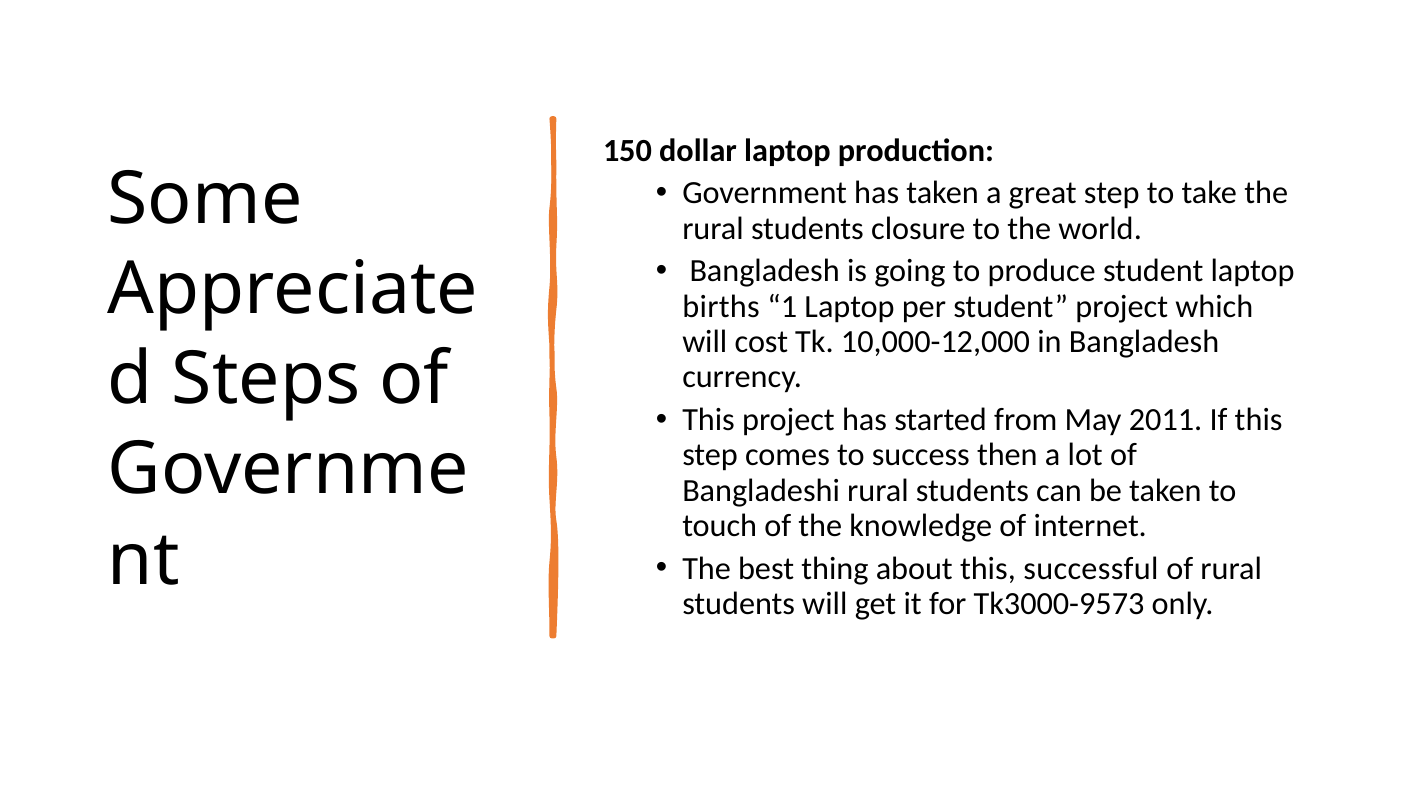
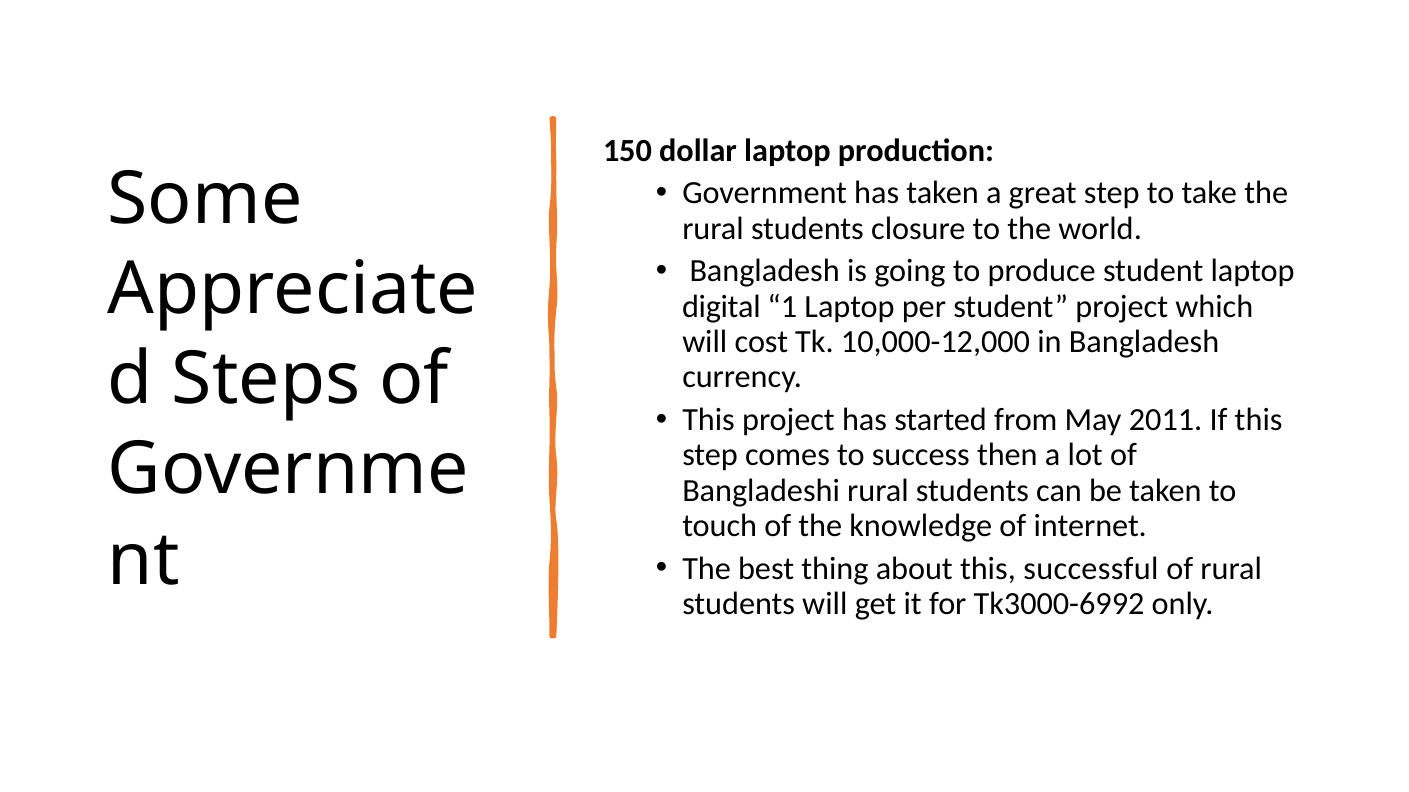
births: births -> digital (721, 307)
Tk3000-9573: Tk3000-9573 -> Tk3000-6992 (1059, 604)
